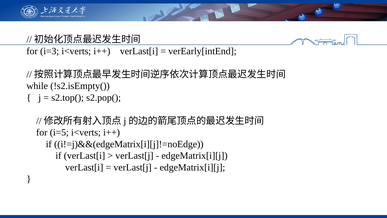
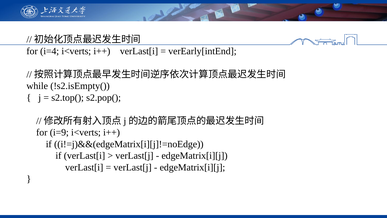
i=3: i=3 -> i=4 (50, 51)
i=5: i=5 -> i=9 (59, 132)
